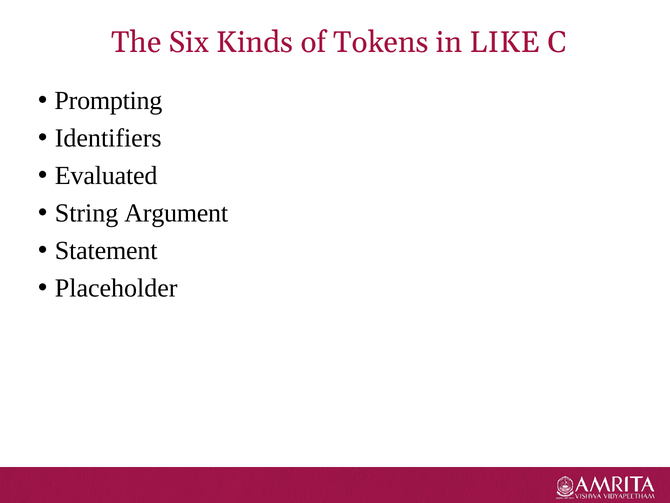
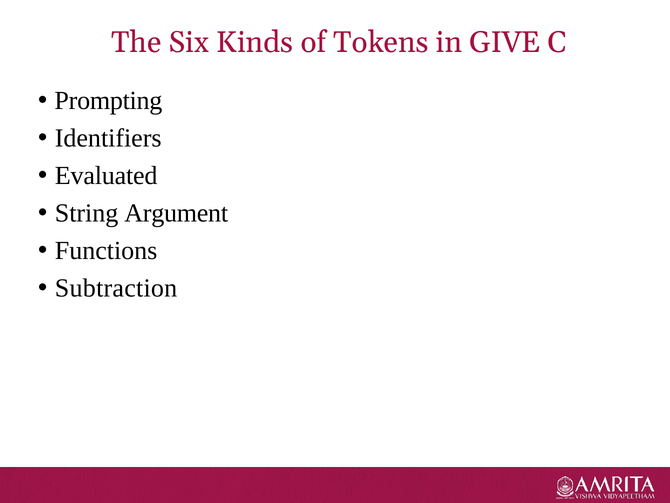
LIKE: LIKE -> GIVE (505, 42)
Statement: Statement -> Functions (106, 250)
Placeholder: Placeholder -> Subtraction (116, 288)
